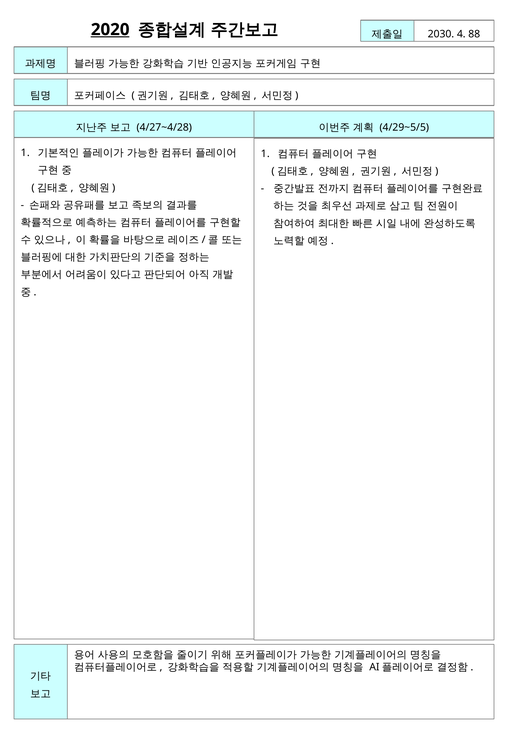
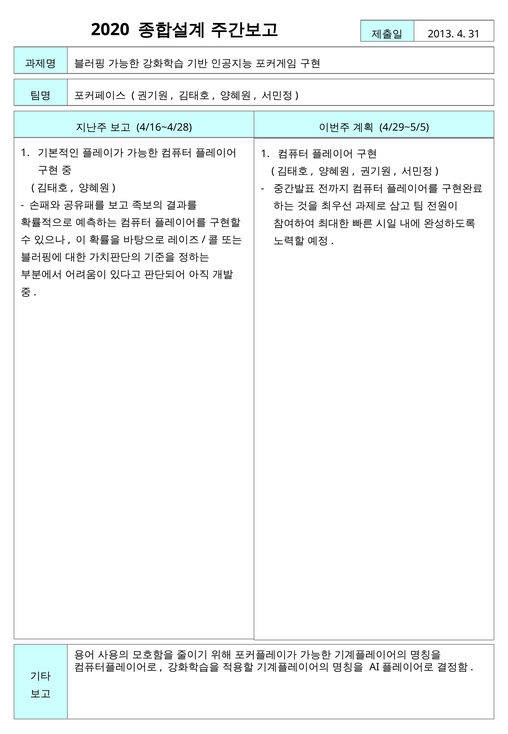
2020 underline: present -> none (110, 30)
2030: 2030 -> 2013 (441, 34)
88: 88 -> 31 (474, 34)
4/27~4/28: 4/27~4/28 -> 4/16~4/28 (164, 127)
